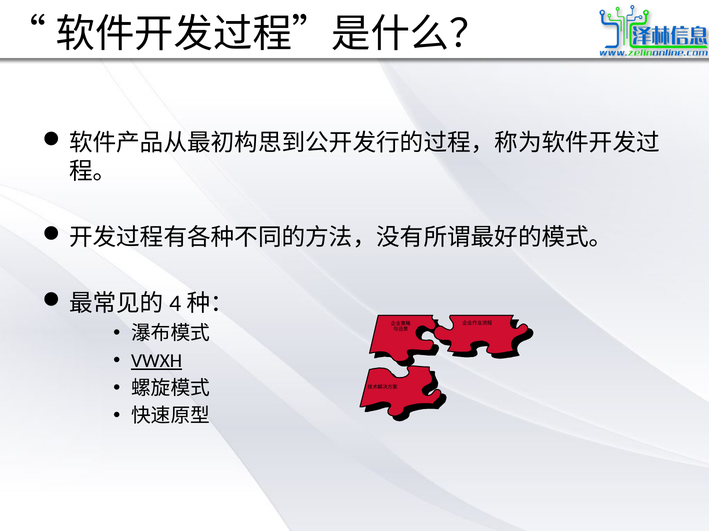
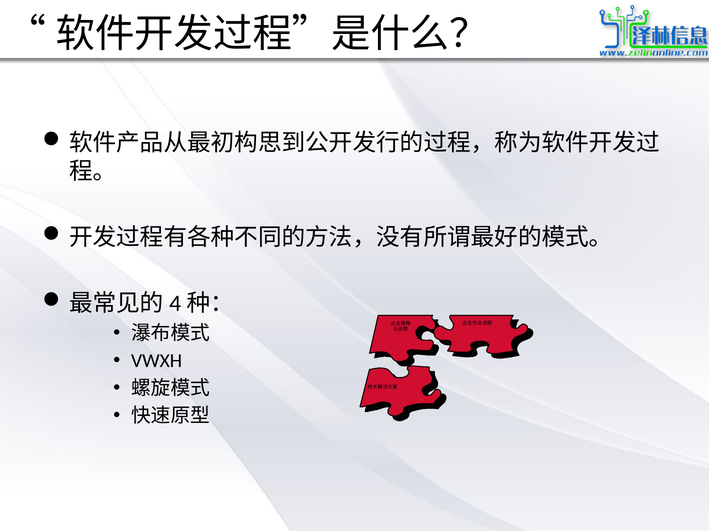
VWXH underline: present -> none (157, 361)
